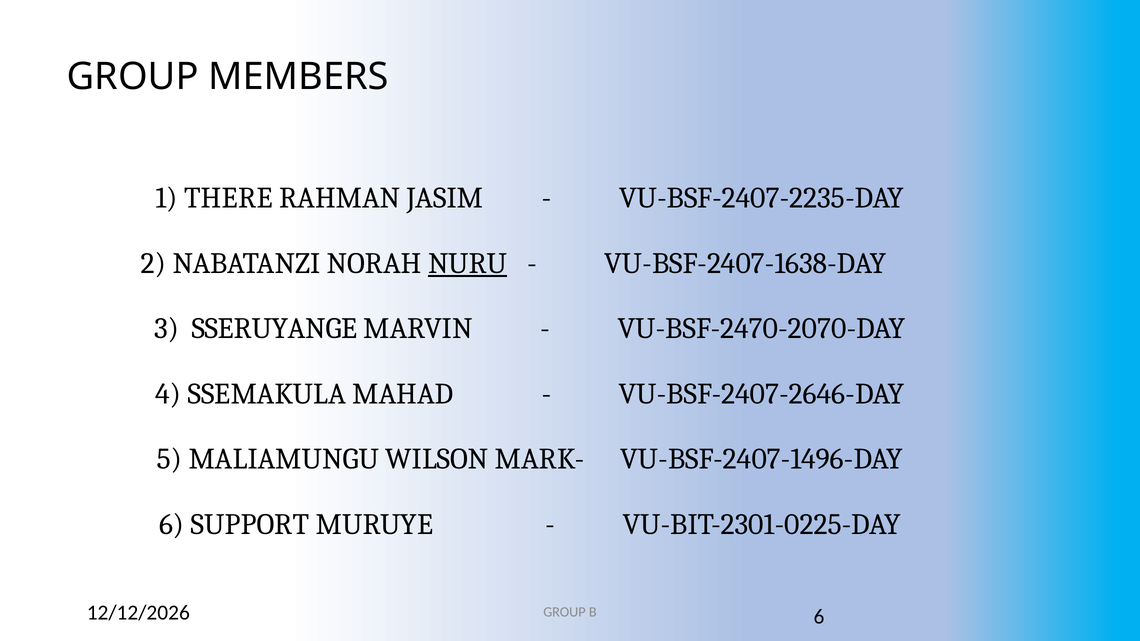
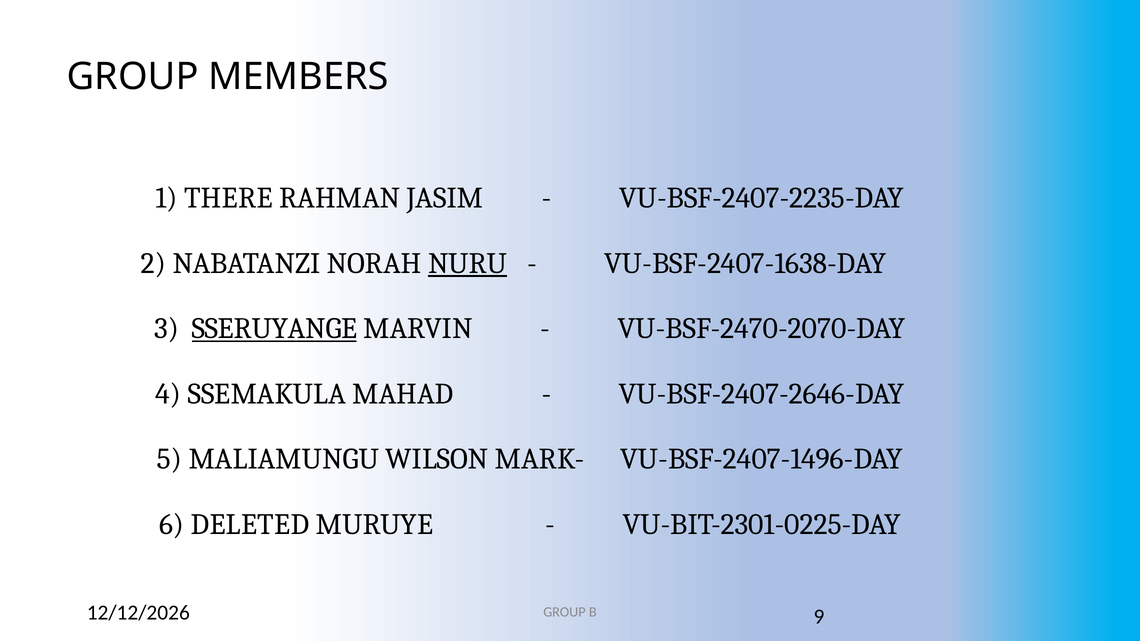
SSERUYANGE underline: none -> present (275, 329)
SUPPORT: SUPPORT -> DELETED (250, 525)
B 6: 6 -> 9 (819, 617)
